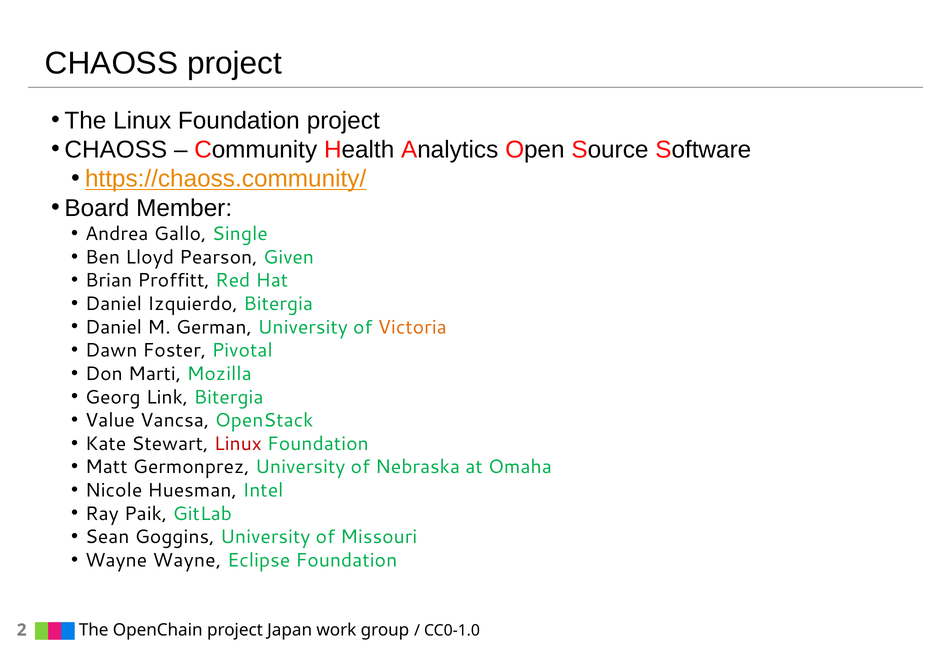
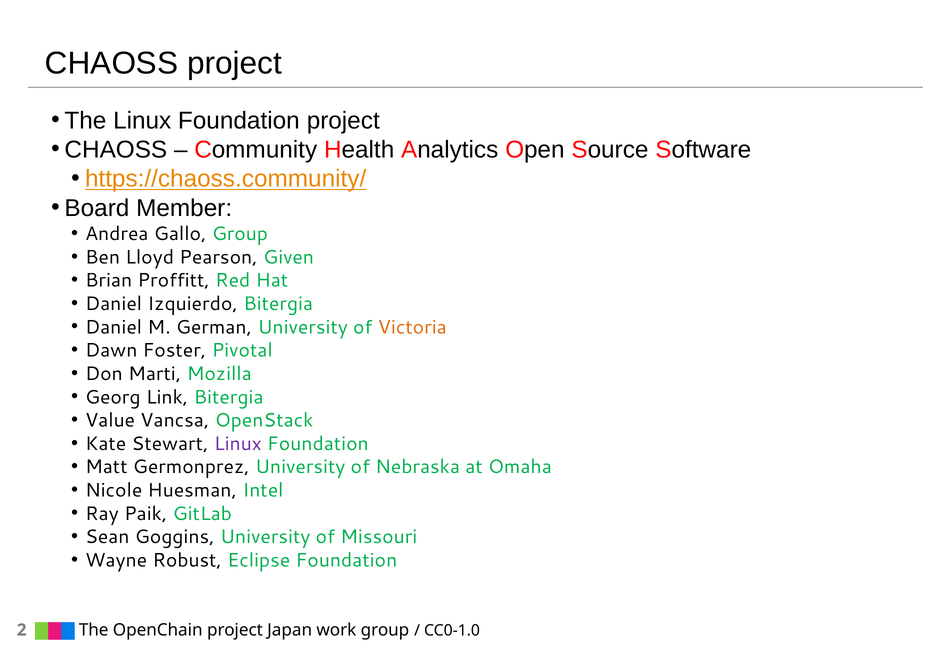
Gallo Single: Single -> Group (240, 234)
Linux colour: red -> purple (238, 444)
Wayne Wayne: Wayne -> Robust (187, 561)
